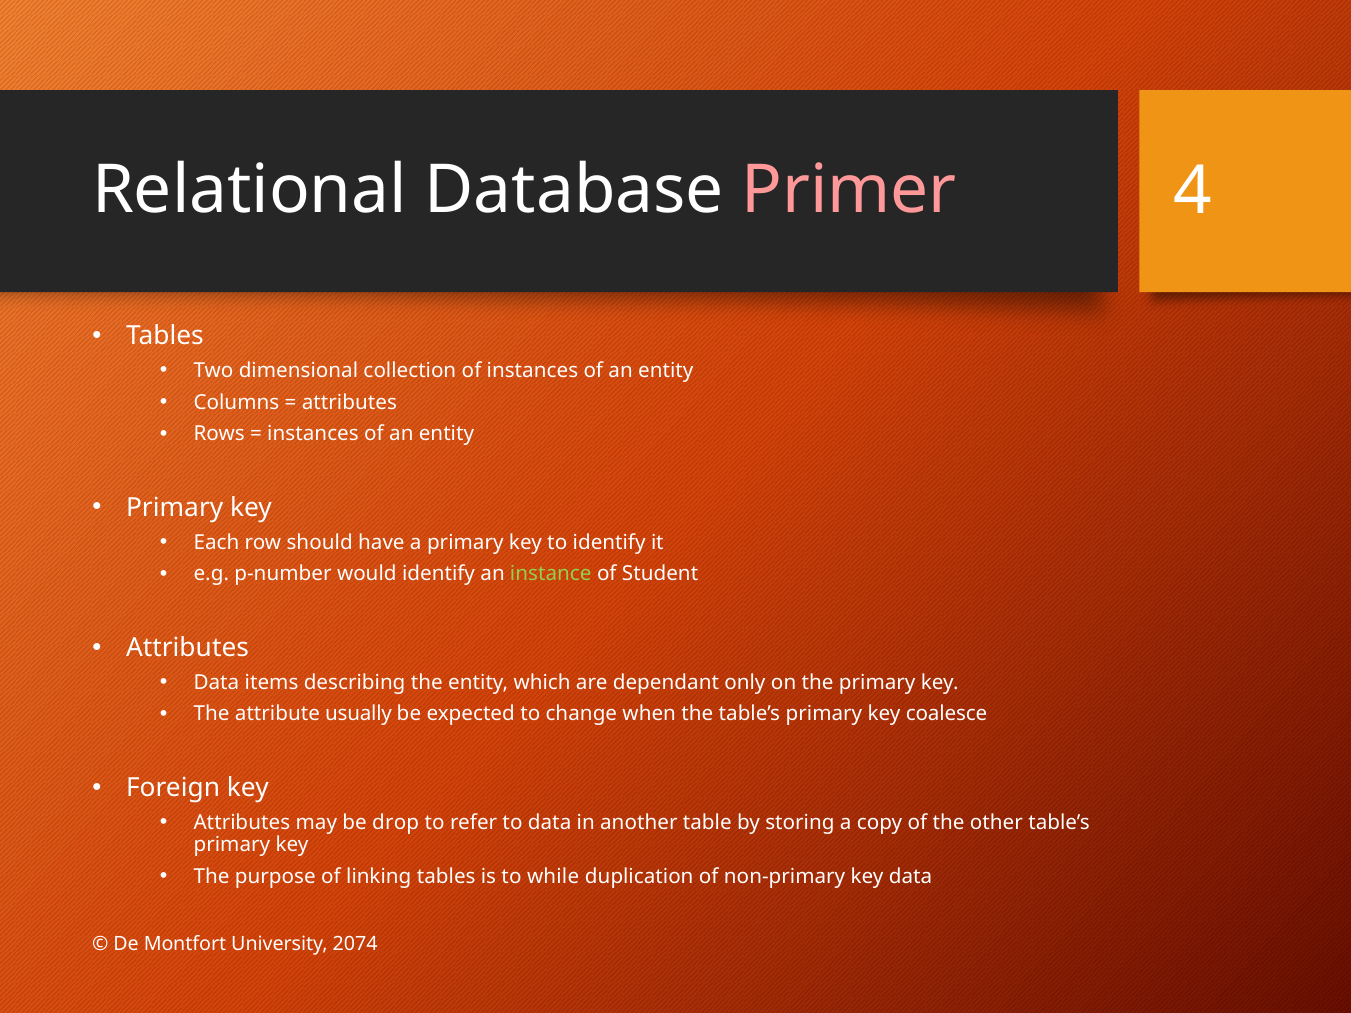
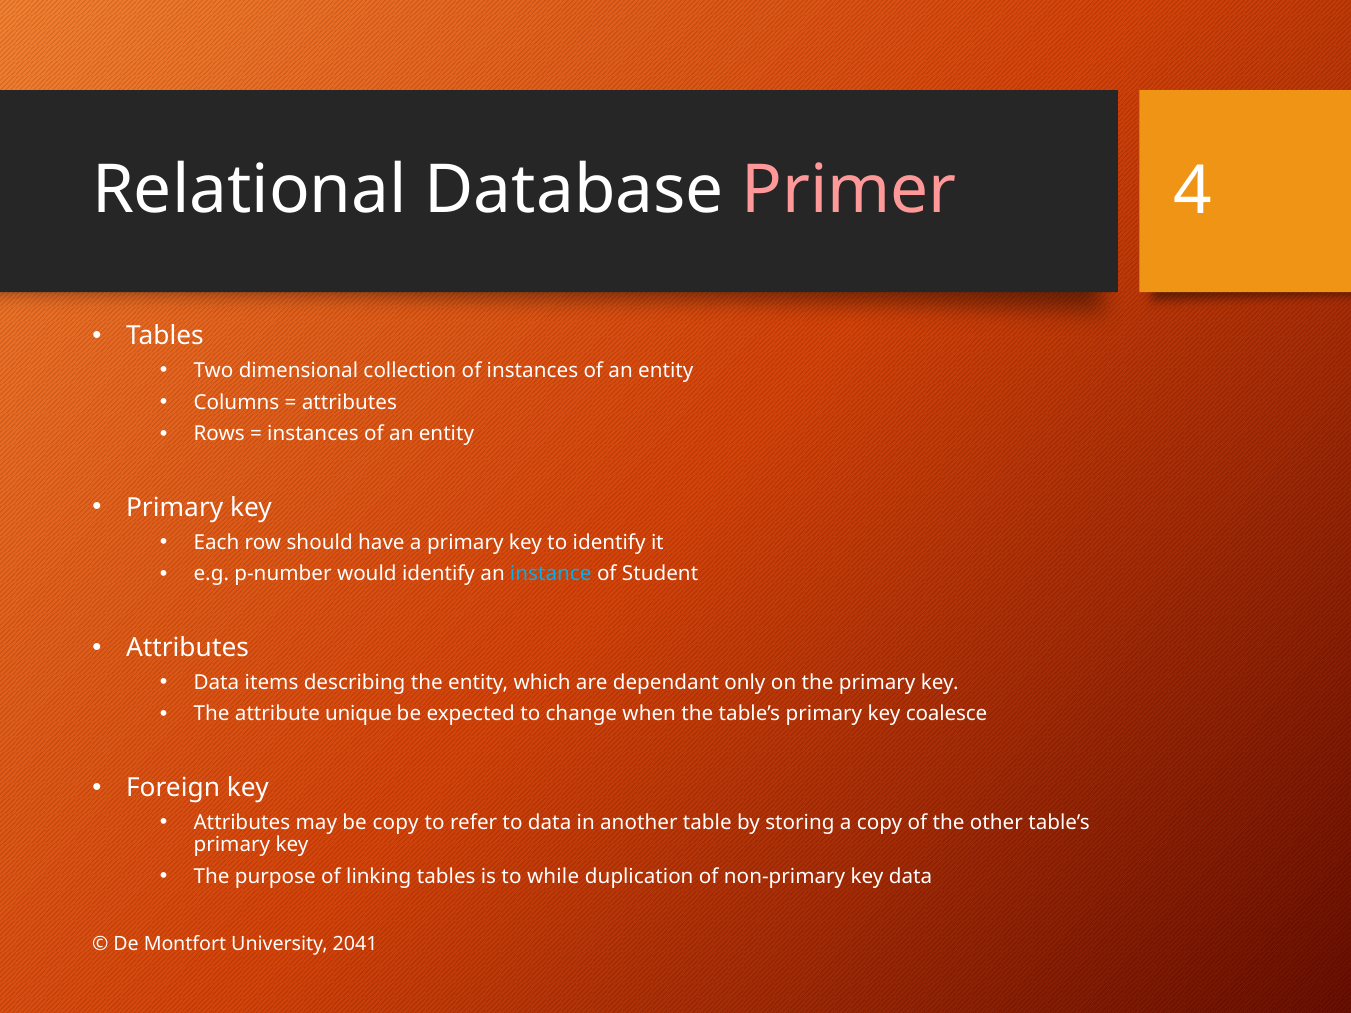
instance colour: light green -> light blue (551, 574)
usually: usually -> unique (359, 714)
be drop: drop -> copy (396, 823)
2074: 2074 -> 2041 (355, 944)
